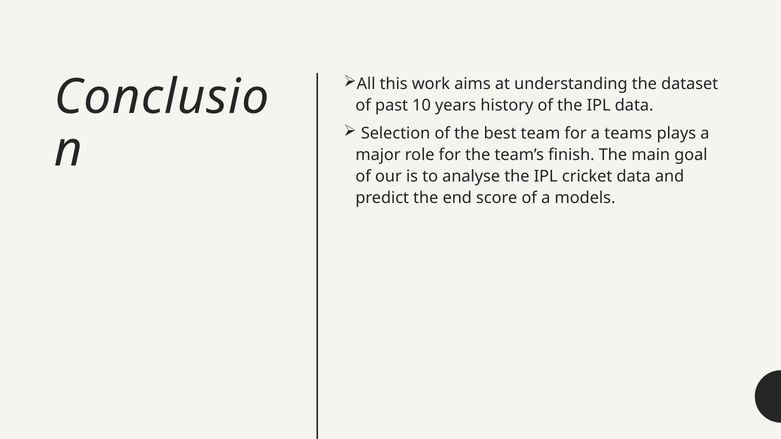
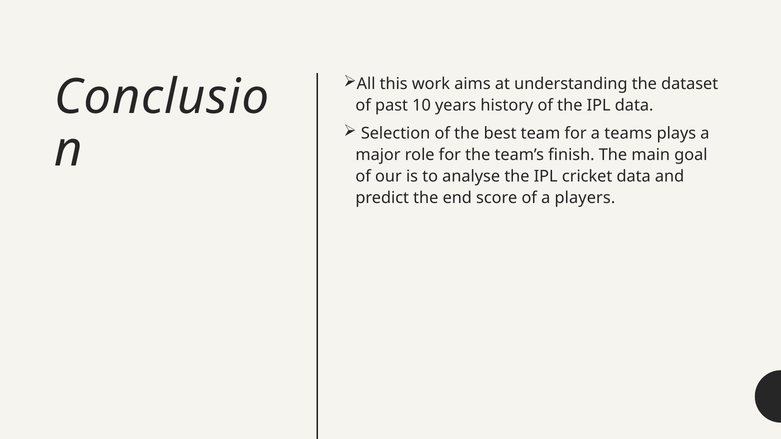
models: models -> players (585, 198)
